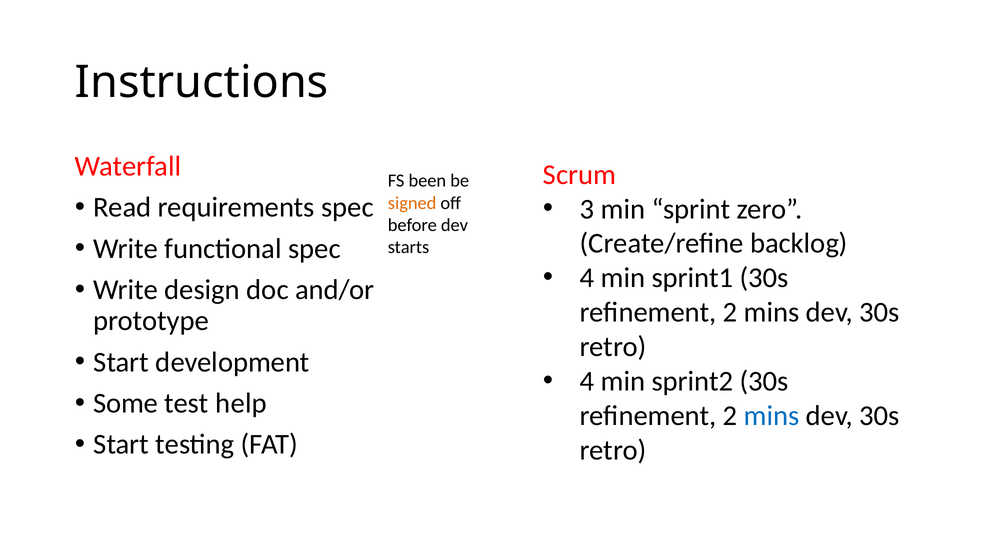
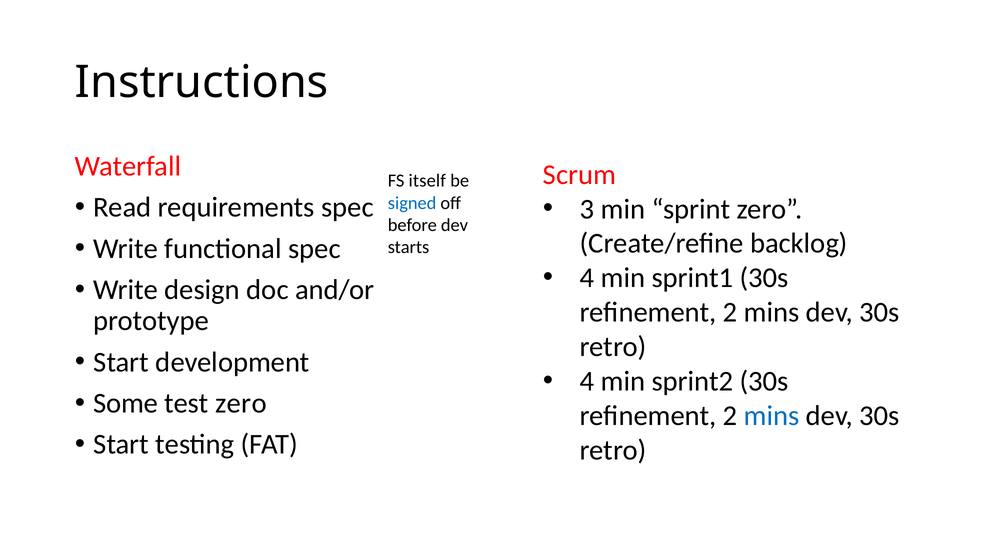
been: been -> itself (427, 181)
signed colour: orange -> blue (412, 203)
test help: help -> zero (241, 403)
